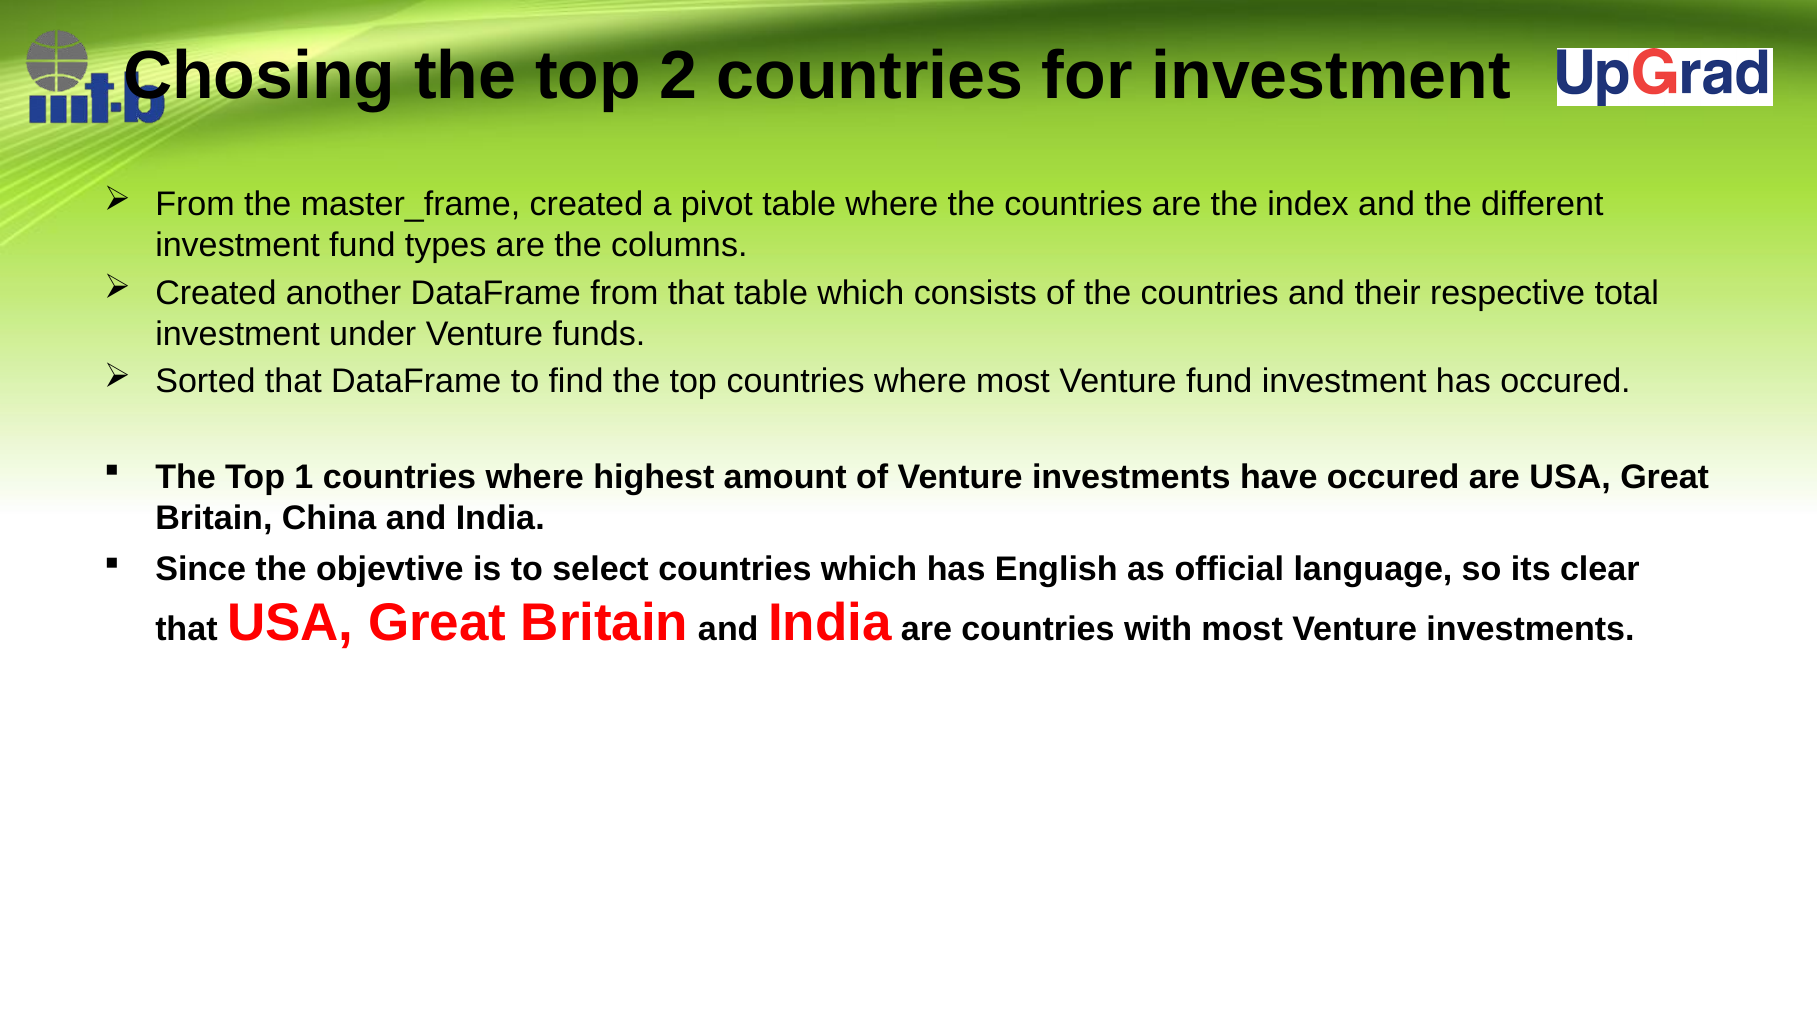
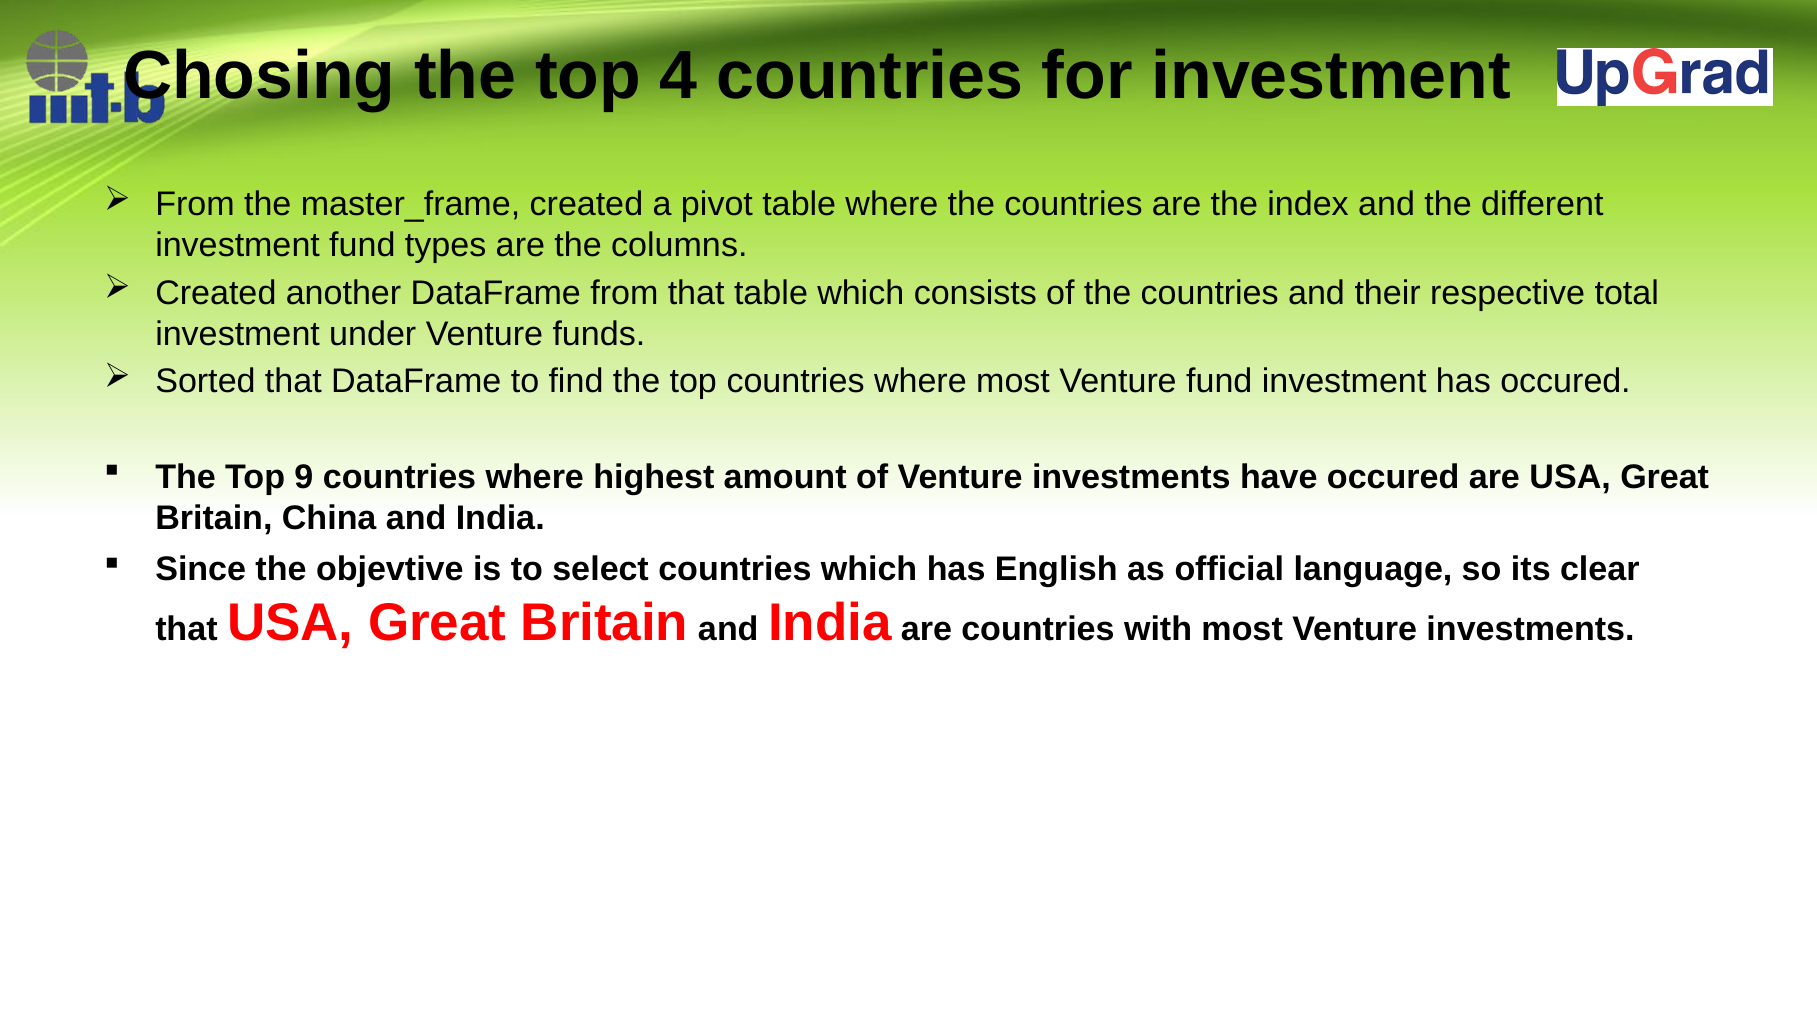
2: 2 -> 4 (679, 77)
1: 1 -> 9 (304, 477)
